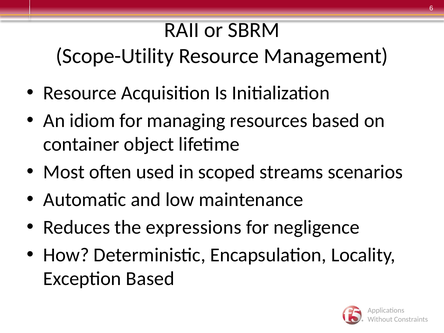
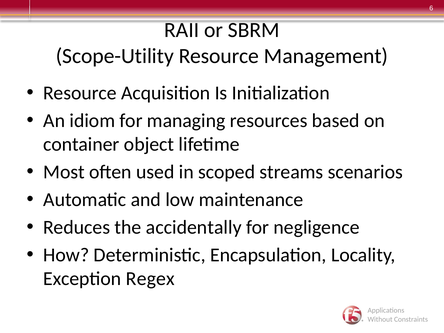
expressions: expressions -> accidentally (194, 227)
Exception Based: Based -> Regex (150, 279)
